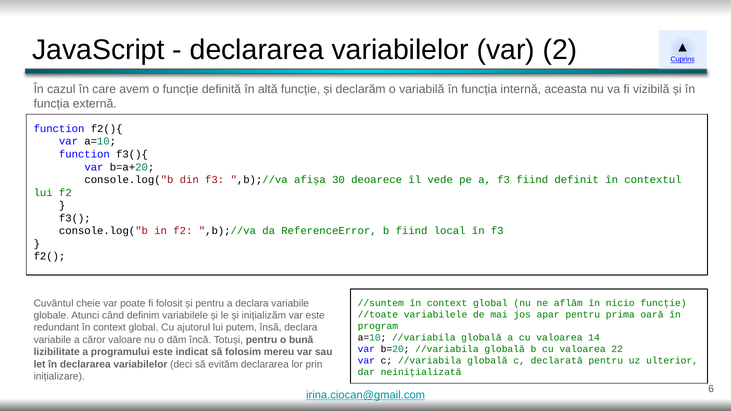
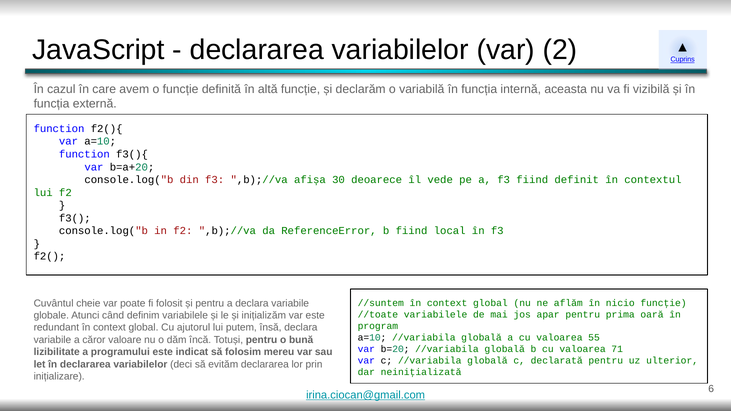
14: 14 -> 55 (594, 338)
22: 22 -> 71 (617, 349)
